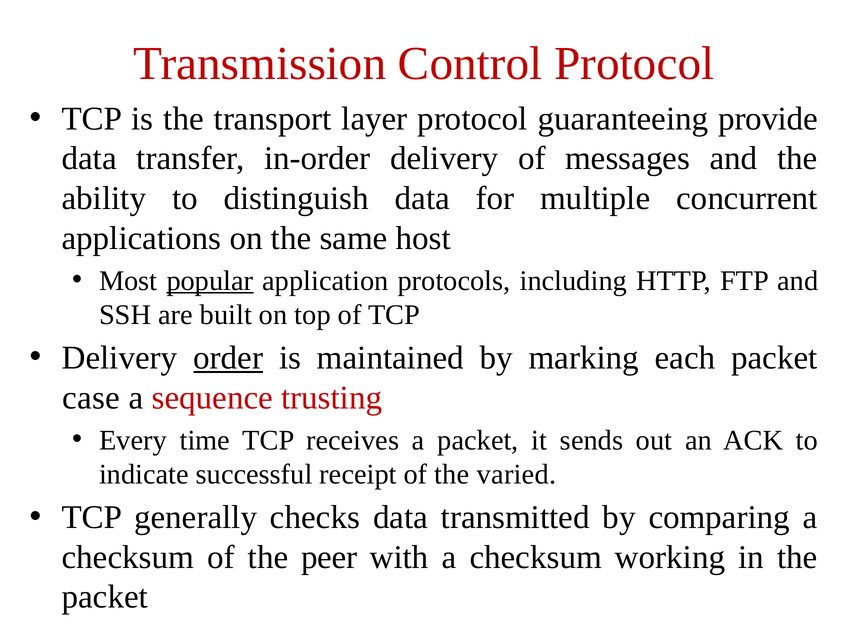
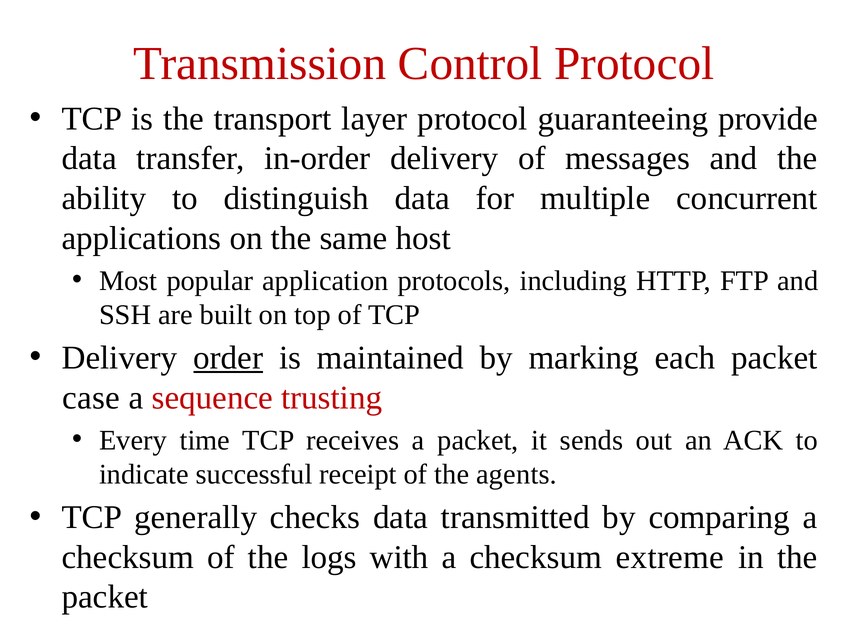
popular underline: present -> none (210, 281)
varied: varied -> agents (517, 474)
peer: peer -> logs (329, 557)
working: working -> extreme (670, 557)
